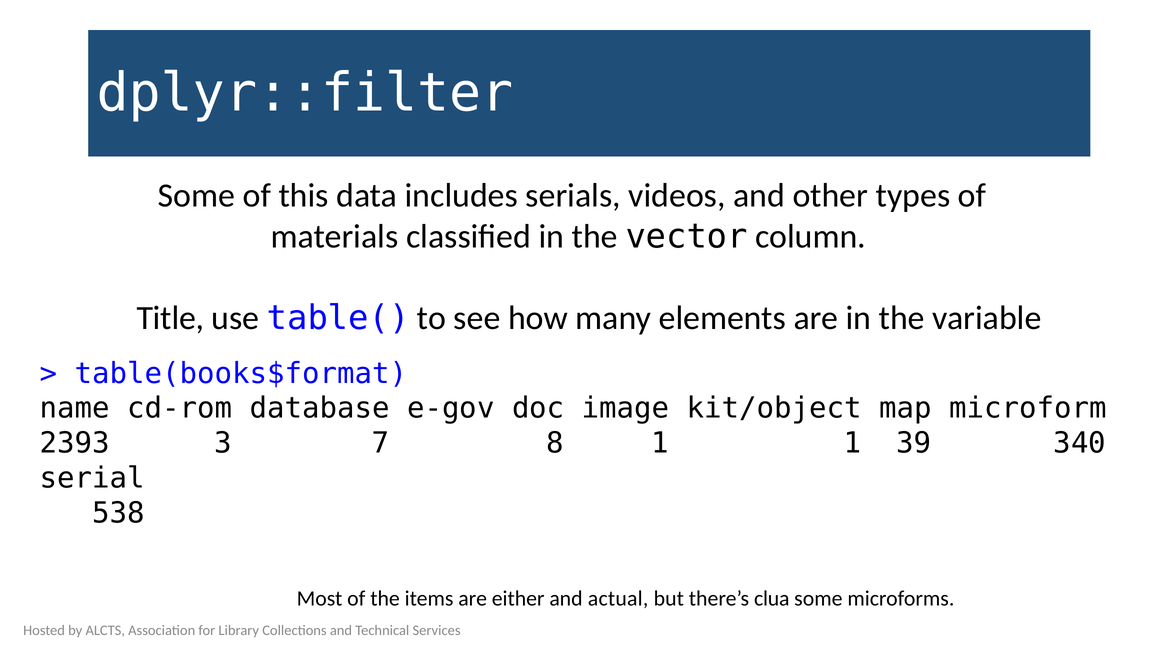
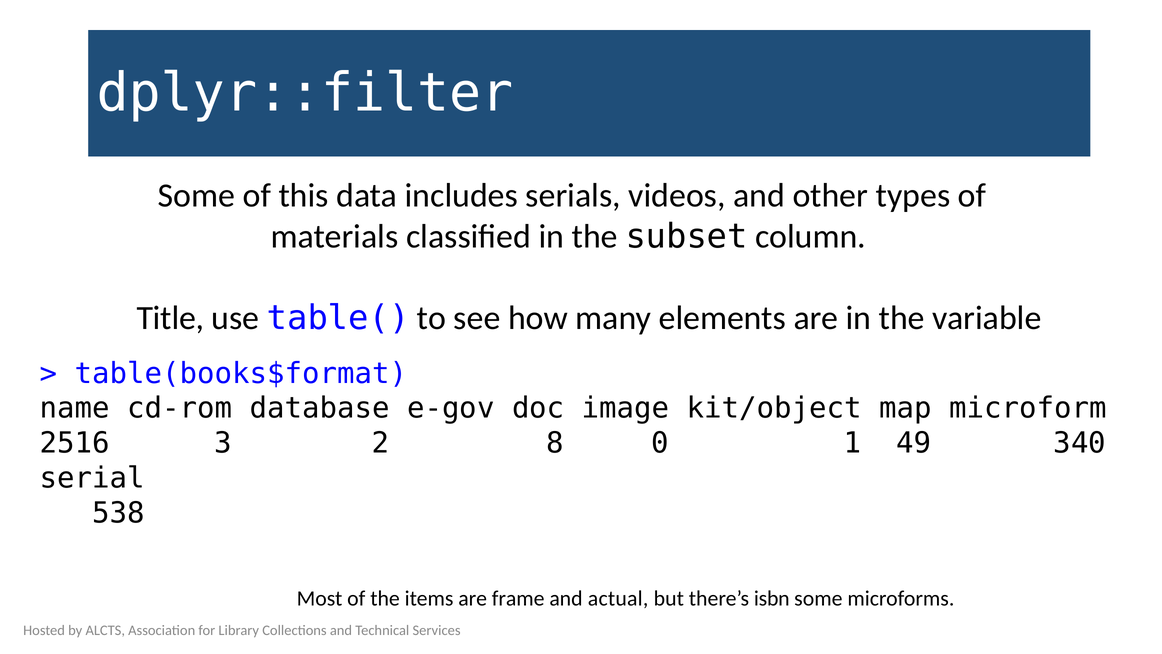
vector: vector -> subset (687, 236)
2393: 2393 -> 2516 (75, 443)
7: 7 -> 2 (380, 443)
8 1: 1 -> 0 (660, 443)
39: 39 -> 49 (914, 443)
either: either -> frame (518, 598)
clua: clua -> isbn (772, 598)
